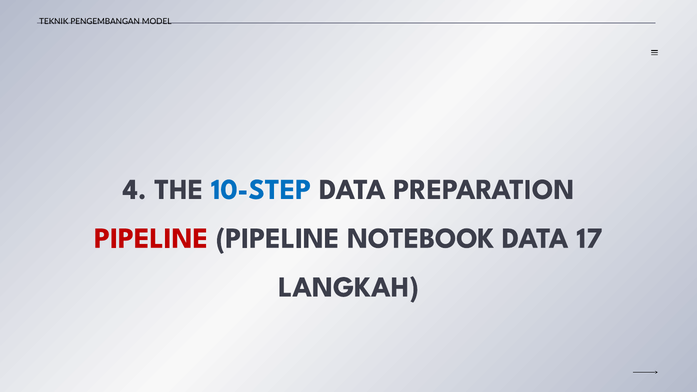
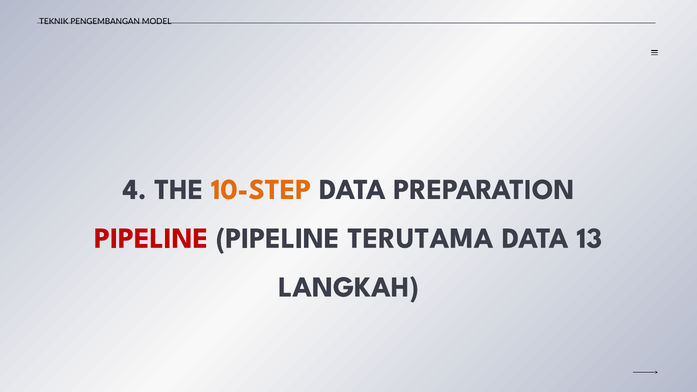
10-STEP colour: blue -> orange (261, 189)
NOTEBOOK: NOTEBOOK -> TERUTAMA (420, 238)
17: 17 -> 13 (589, 238)
